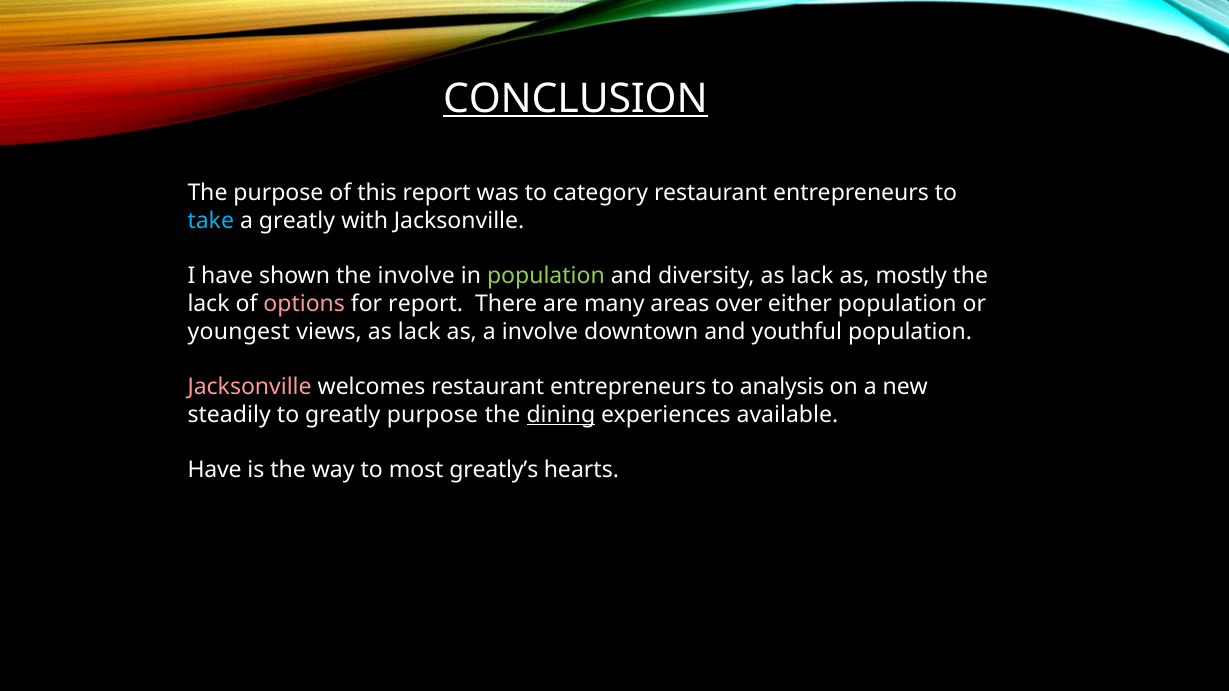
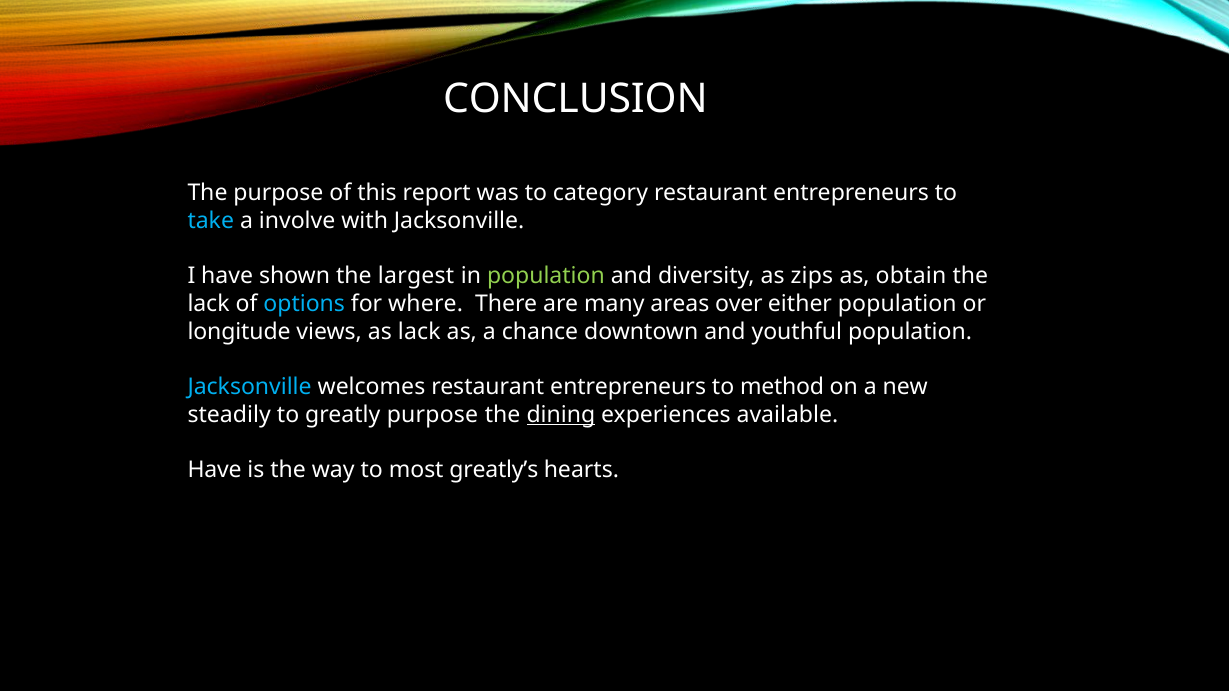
CONCLUSION underline: present -> none (575, 99)
a greatly: greatly -> involve (297, 221)
the involve: involve -> largest (416, 276)
diversity as lack: lack -> zips (812, 276)
mostly: mostly -> obtain (911, 276)
options colour: pink -> light blue (304, 304)
for report: report -> where (426, 304)
youngest: youngest -> longitude (239, 332)
a involve: involve -> chance (540, 332)
Jacksonville colour: pink -> light blue (250, 387)
analysis: analysis -> method (782, 387)
